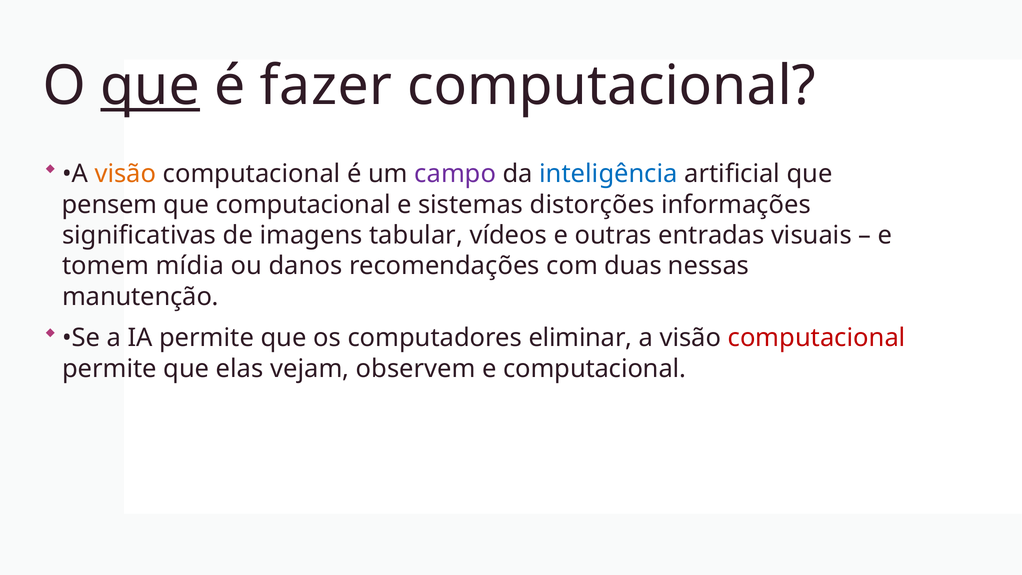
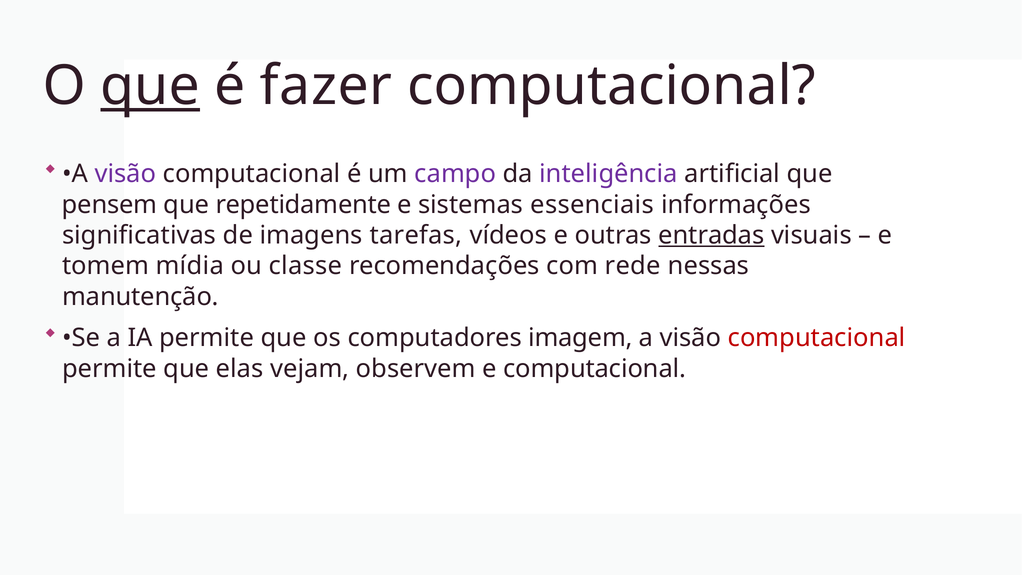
visão colour: orange -> purple (125, 174)
inteligência colour: blue -> purple (609, 174)
que computacional: computacional -> repetidamente (303, 205)
distorções: distorções -> essenciais (592, 205)
tabular: tabular -> tarefas (416, 235)
entradas underline: none -> present (711, 235)
danos: danos -> classe (305, 266)
duas: duas -> rede (633, 266)
eliminar: eliminar -> imagem (580, 338)
